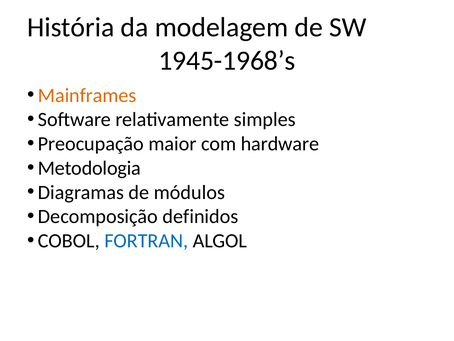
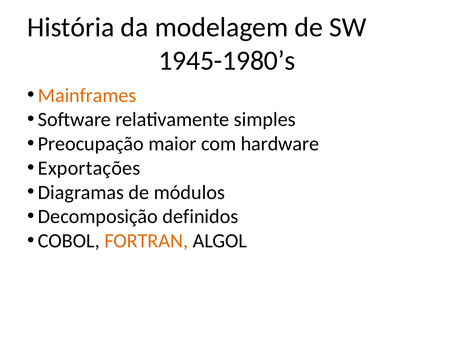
1945-1968’s: 1945-1968’s -> 1945-1980’s (227, 61)
Metodologia: Metodologia -> Exportações (89, 168)
FORTRAN colour: blue -> orange (146, 241)
